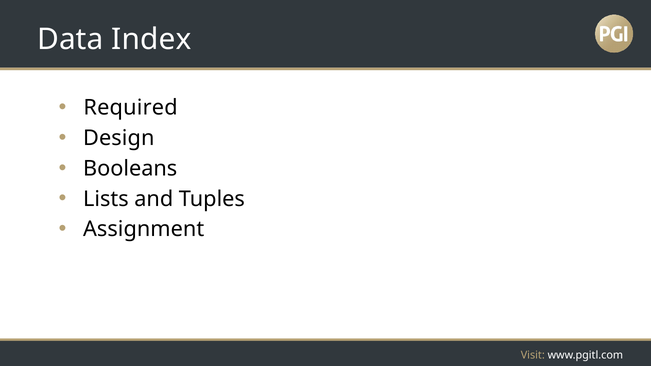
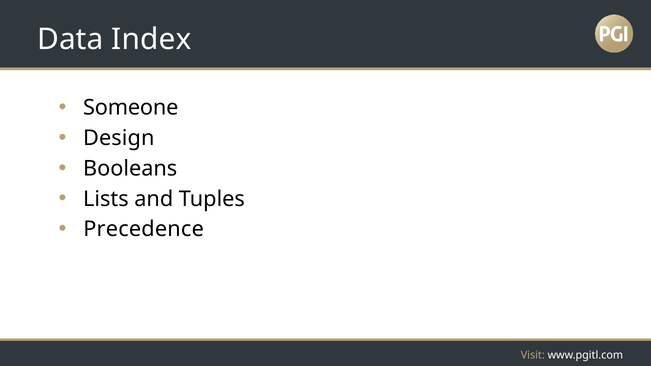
Required: Required -> Someone (131, 108)
Assignment: Assignment -> Precedence (144, 229)
